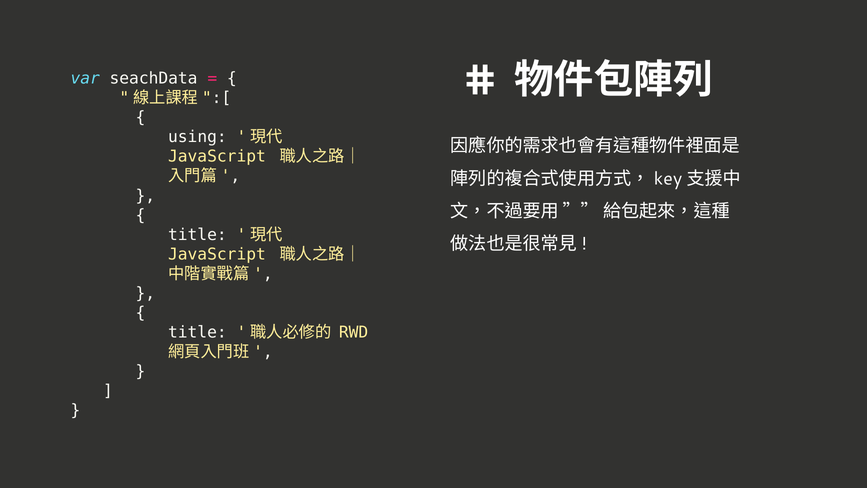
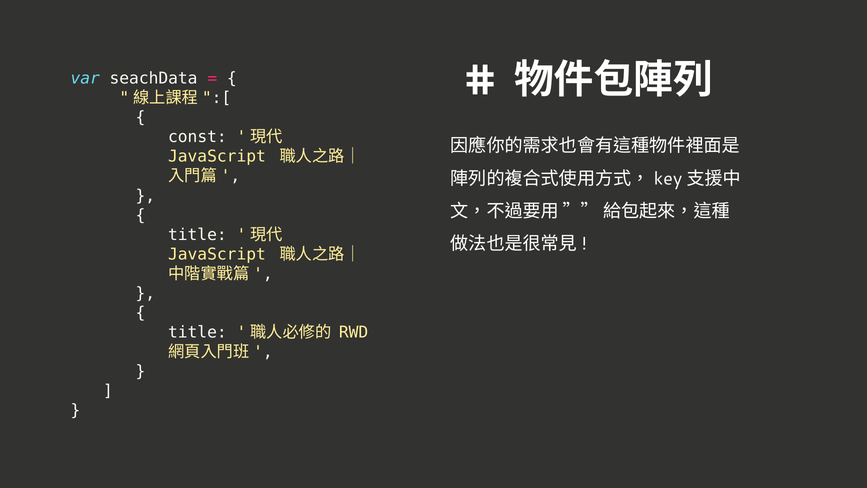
using: using -> const (197, 137)
